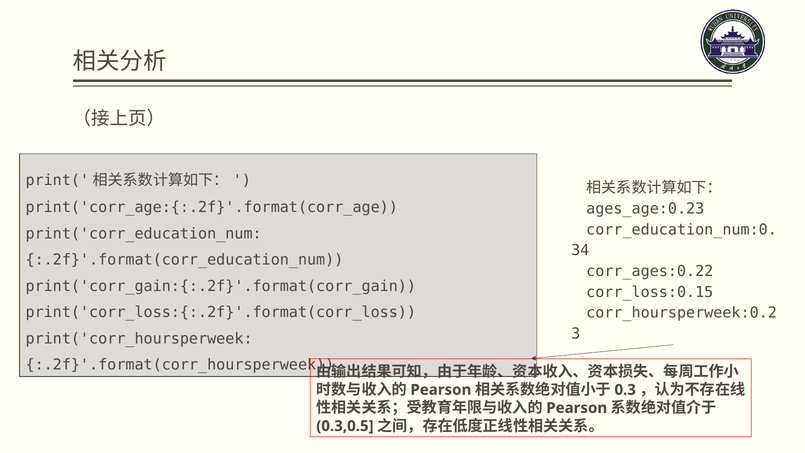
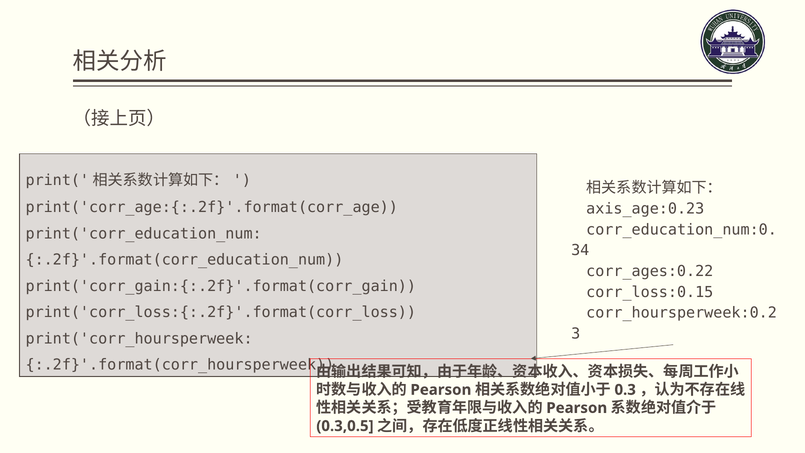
ages_age:0.23: ages_age:0.23 -> axis_age:0.23 (645, 209)
